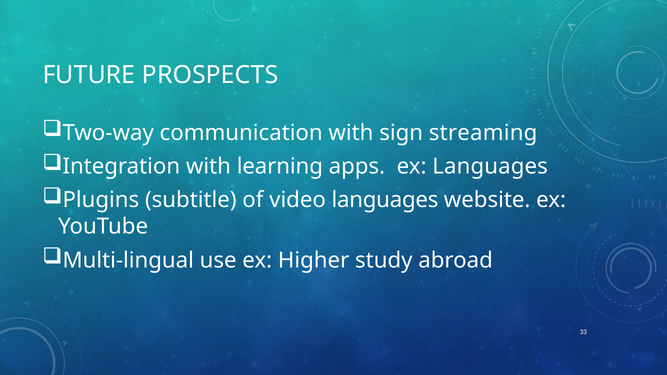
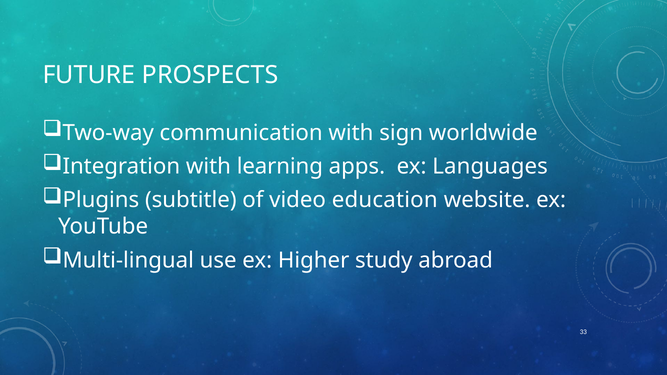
streaming: streaming -> worldwide (483, 133)
video languages: languages -> education (385, 200)
